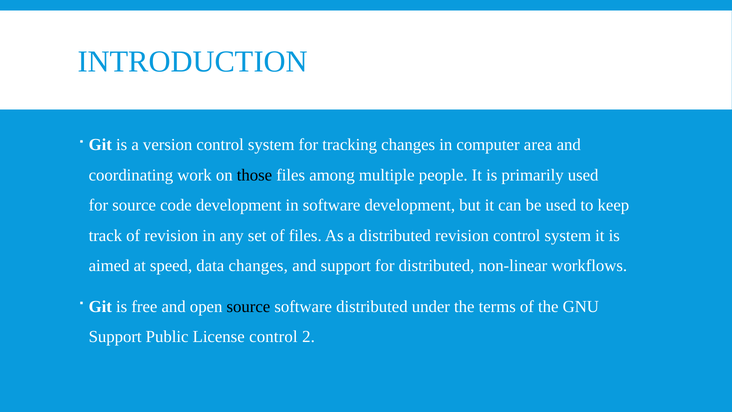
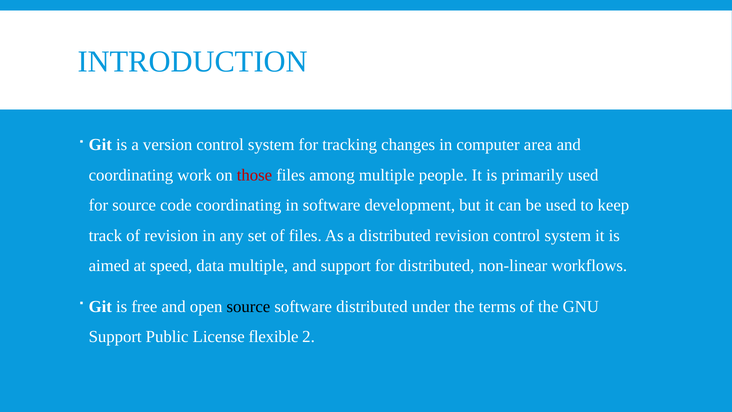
those colour: black -> red (254, 175)
code development: development -> coordinating (239, 205)
data changes: changes -> multiple (258, 266)
License control: control -> flexible (274, 337)
